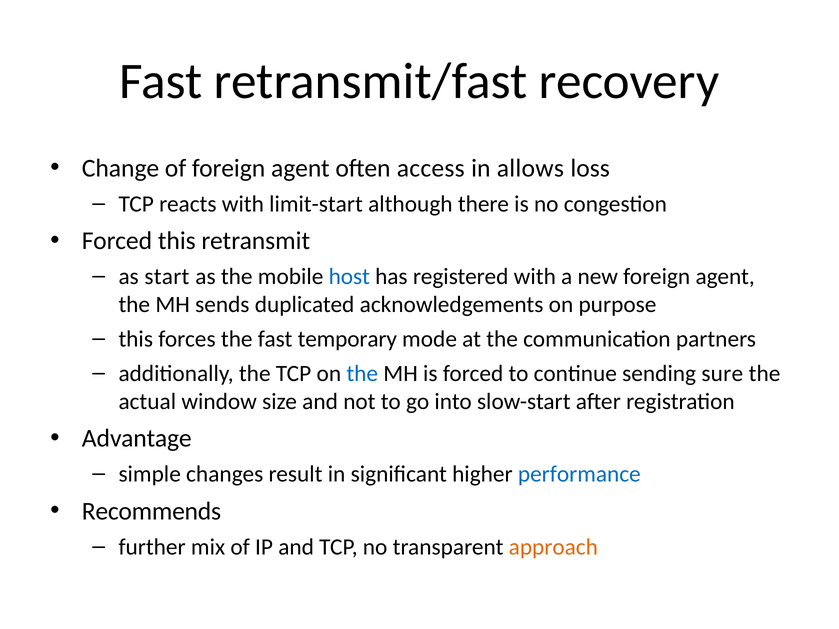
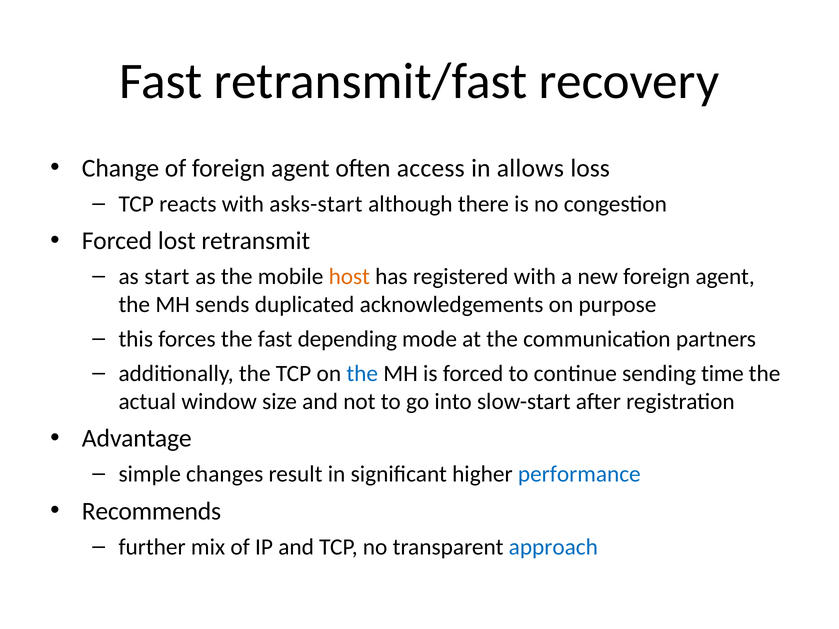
limit-start: limit-start -> asks-start (316, 204)
Forced this: this -> lost (177, 241)
host colour: blue -> orange (349, 277)
temporary: temporary -> depending (347, 339)
sure: sure -> time (723, 374)
approach colour: orange -> blue (553, 547)
